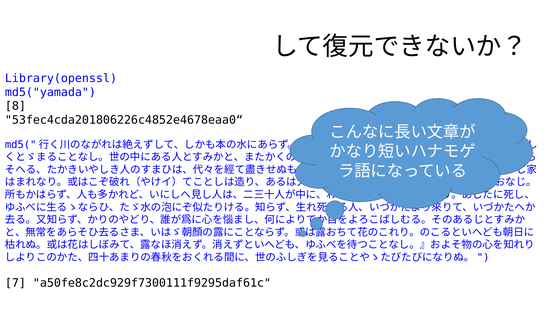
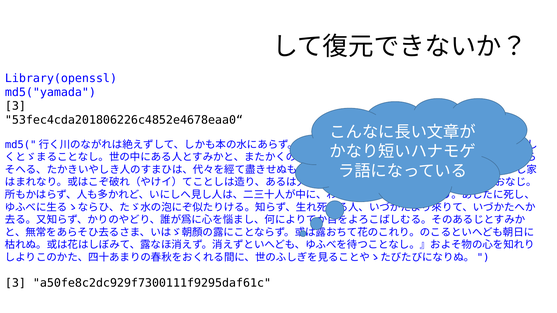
8: 8 -> 3 (15, 106)
7: 7 -> 3 (15, 283)
